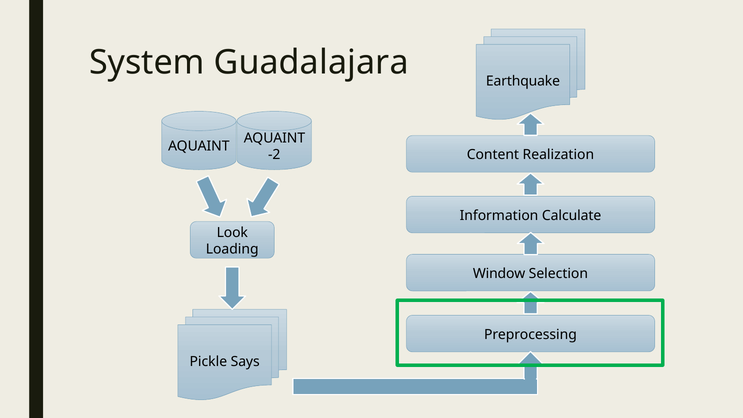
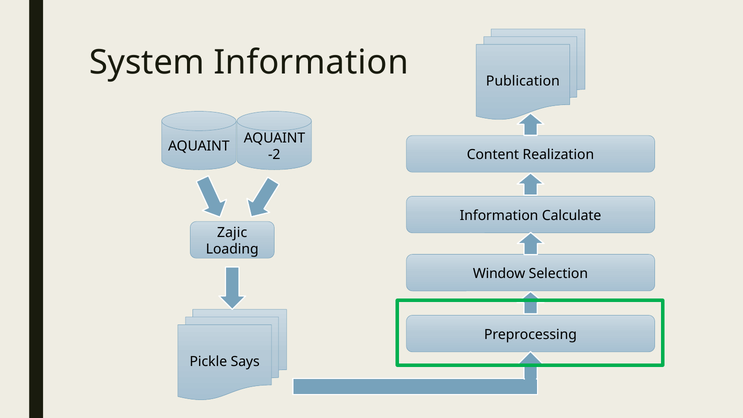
System Guadalajara: Guadalajara -> Information (311, 62)
Earthquake: Earthquake -> Publication (523, 81)
Look: Look -> Zajic (232, 232)
